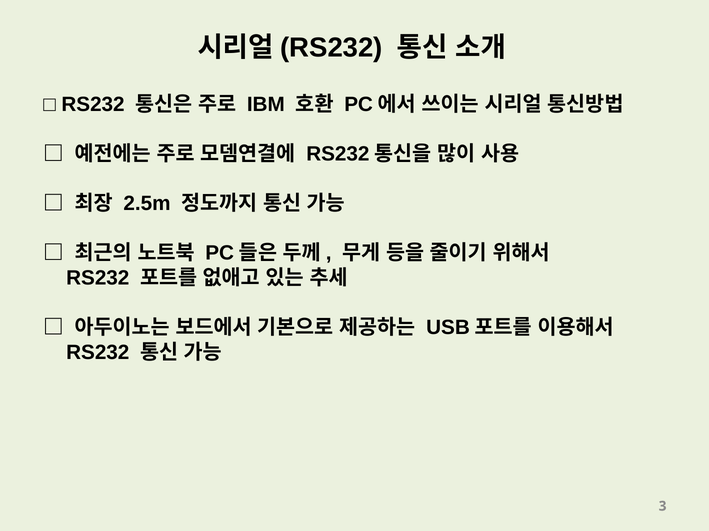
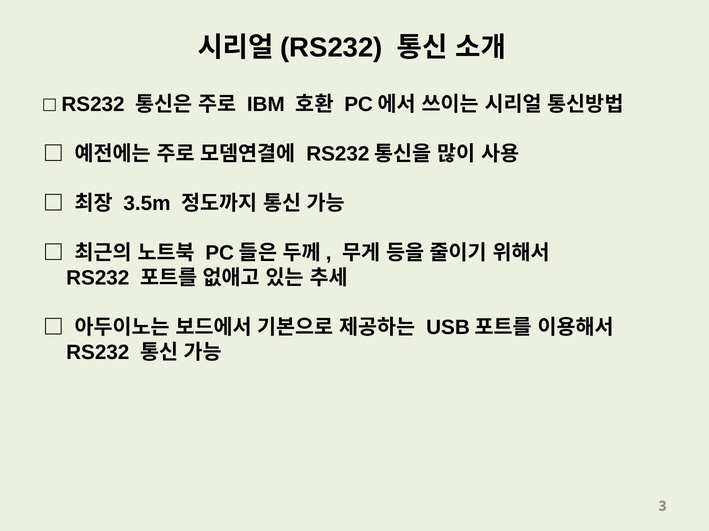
2.5m: 2.5m -> 3.5m (147, 204)
